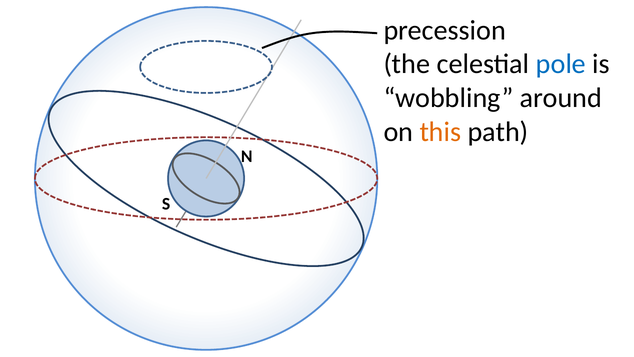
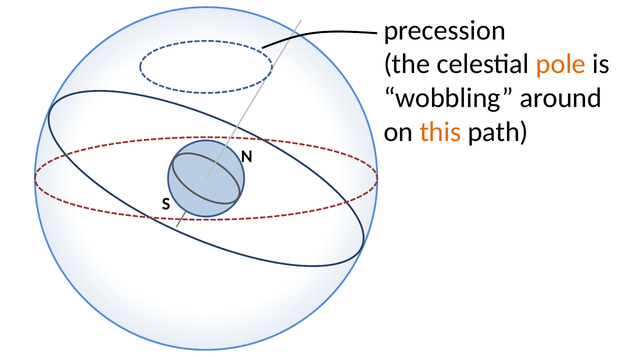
pole colour: blue -> orange (561, 64)
